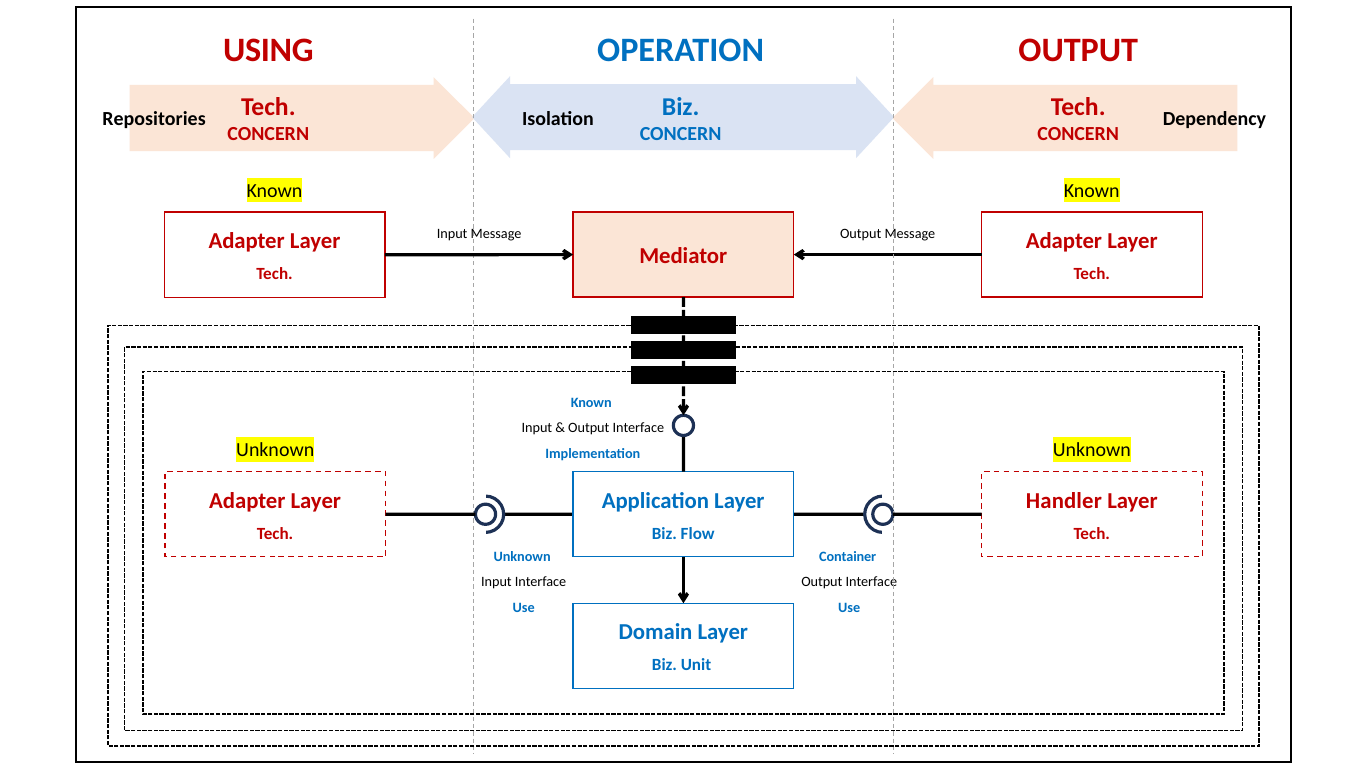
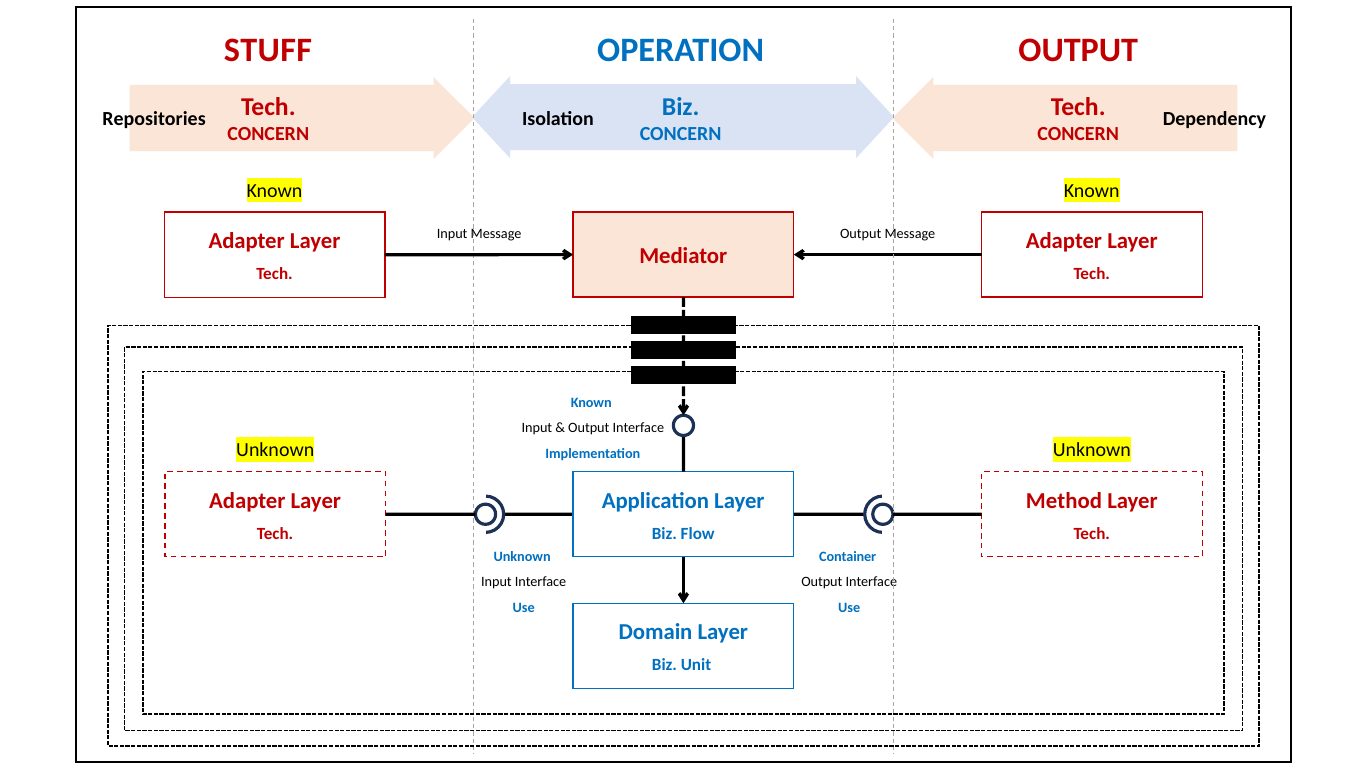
USING: USING -> STUFF (268, 51)
Handler: Handler -> Method (1064, 501)
